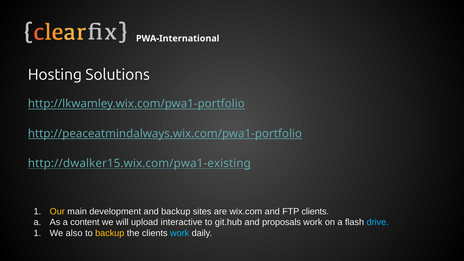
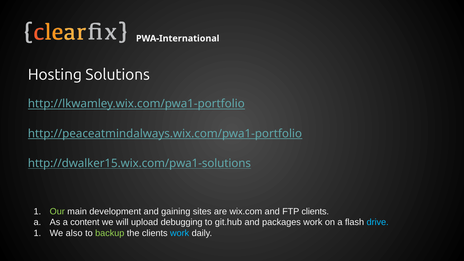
http://dwalker15.wix.com/pwa1-existing: http://dwalker15.wix.com/pwa1-existing -> http://dwalker15.wix.com/pwa1-solutions (139, 163)
Our colour: yellow -> light green (57, 211)
and backup: backup -> gaining (176, 211)
interactive: interactive -> debugging (182, 222)
proposals: proposals -> packages (281, 222)
backup colour: yellow -> light green (110, 233)
